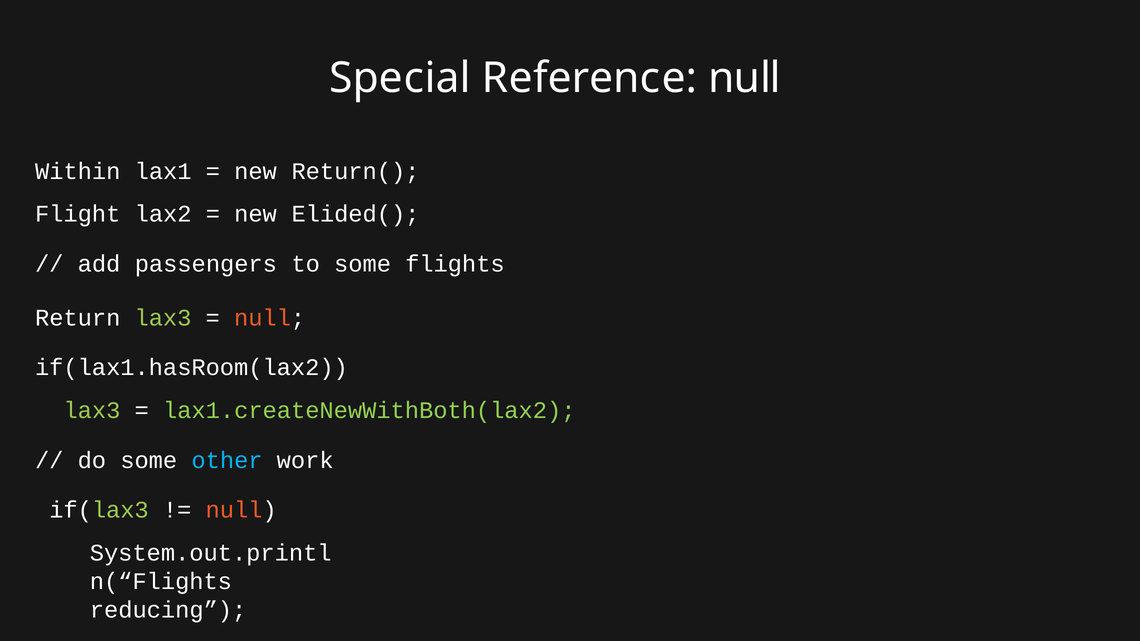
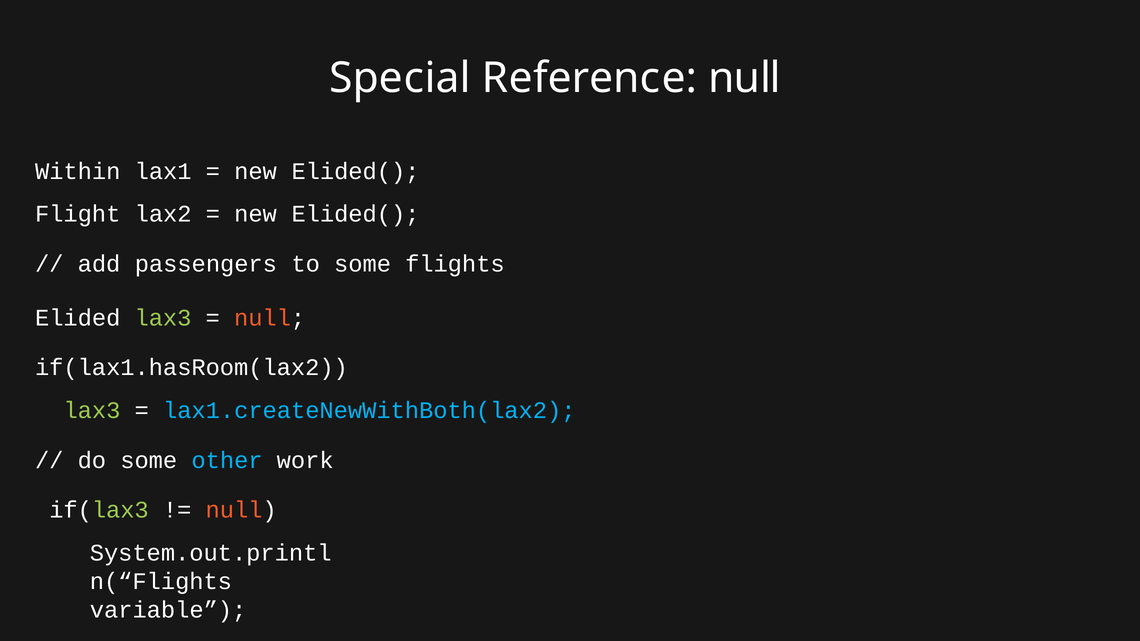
Return(: Return( -> Elided( (356, 171)
Return: Return -> Elided (78, 318)
lax1.createNewWithBoth(lax2 colour: light green -> light blue (369, 411)
reducing: reducing -> variable (168, 610)
